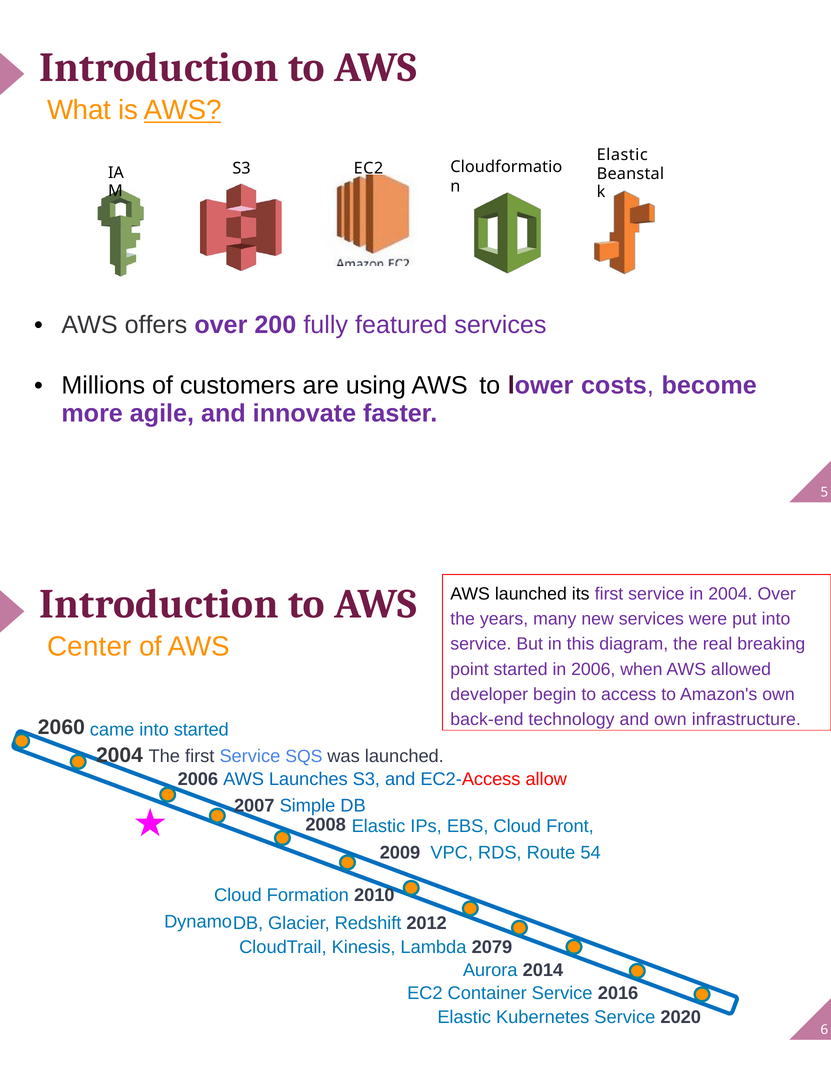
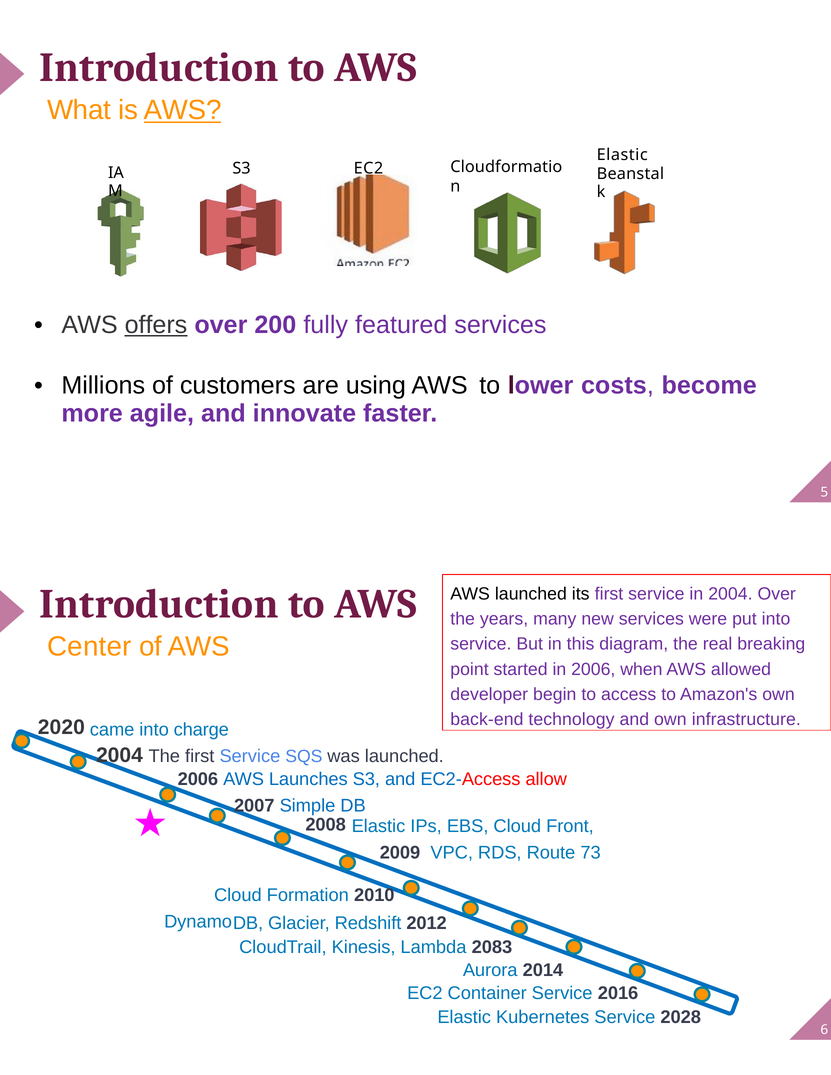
offers underline: none -> present (156, 325)
2060: 2060 -> 2020 (61, 728)
into started: started -> charge (201, 730)
54: 54 -> 73 (591, 853)
2079: 2079 -> 2083 (492, 948)
2020: 2020 -> 2028 (681, 1017)
